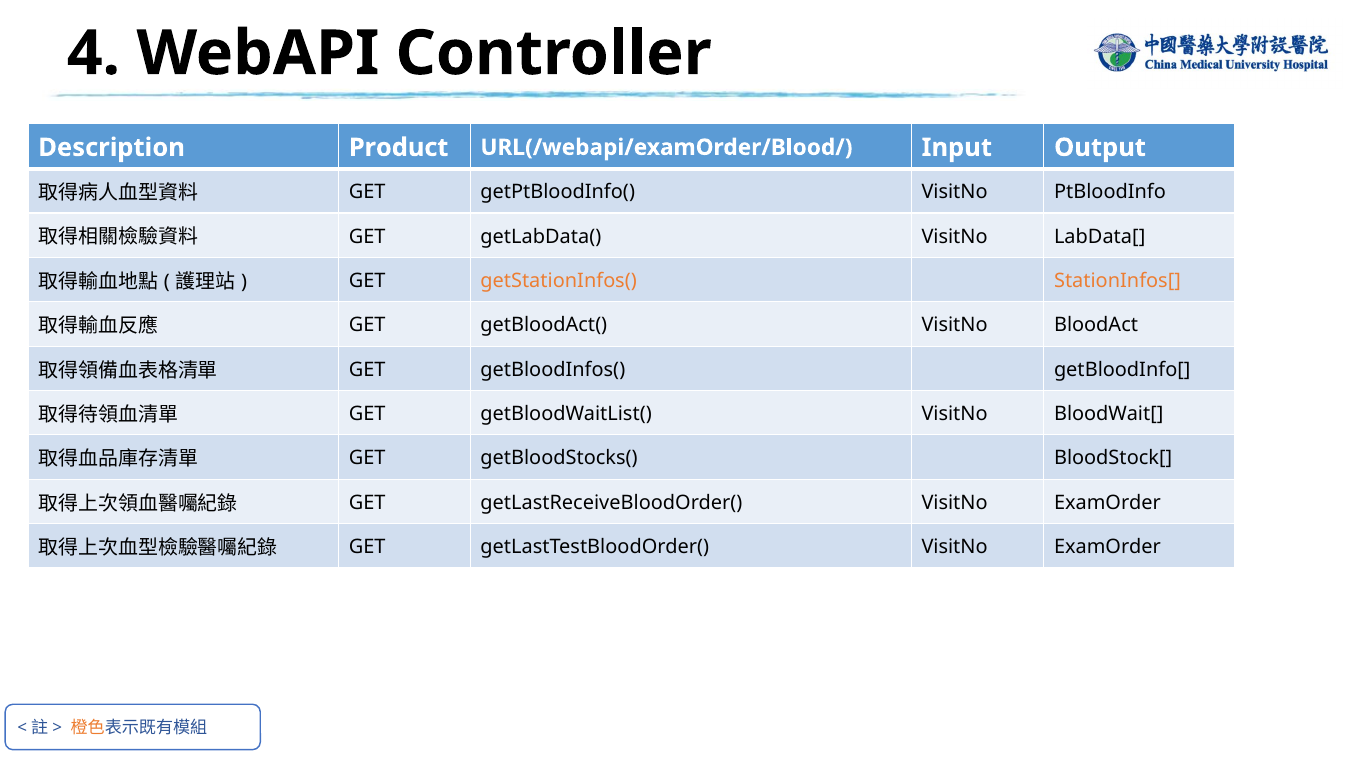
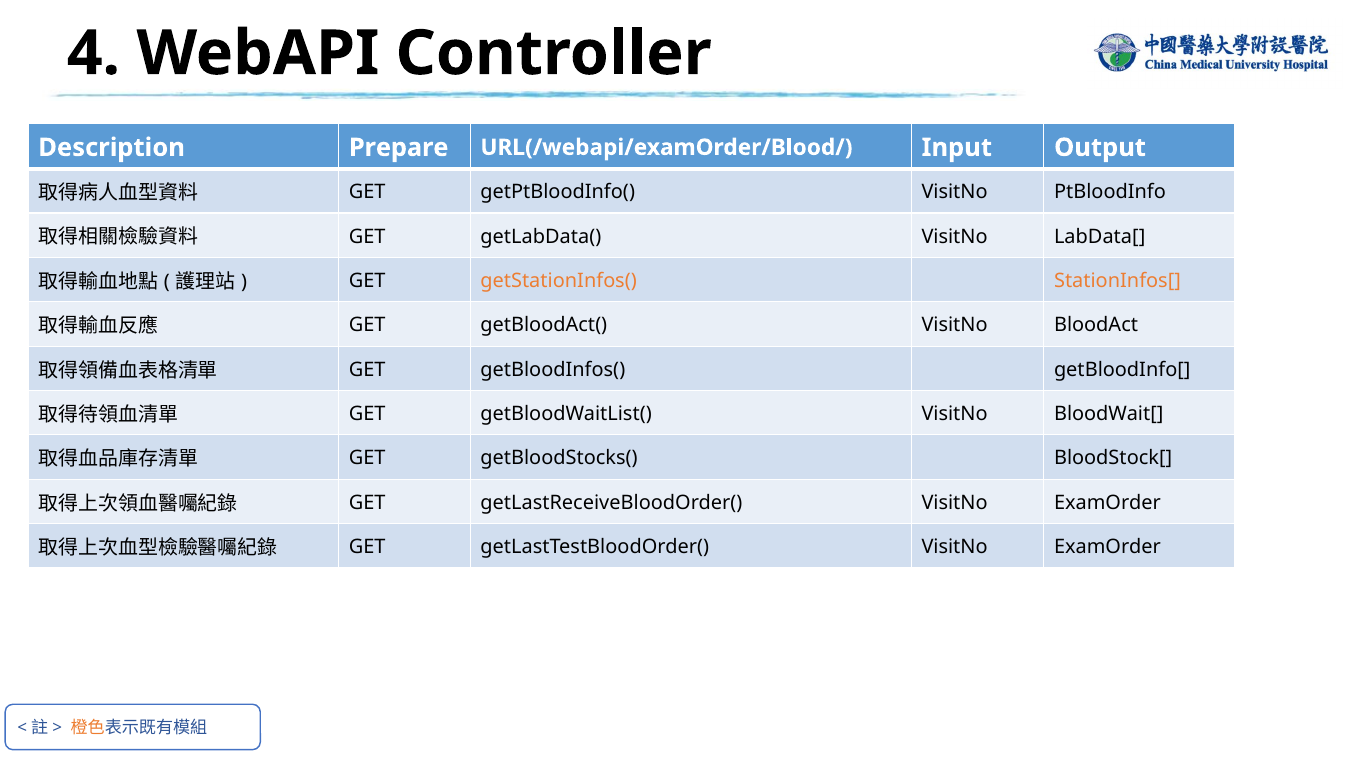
Product: Product -> Prepare (399, 148)
